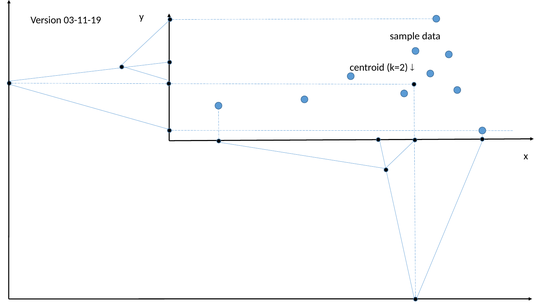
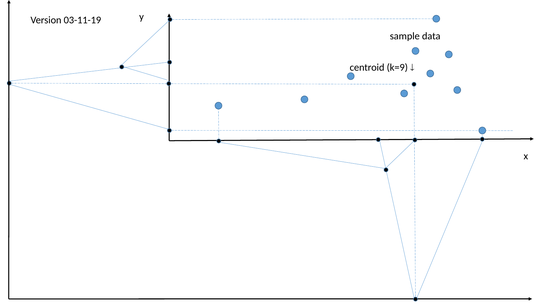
k=2: k=2 -> k=9 (397, 67)
